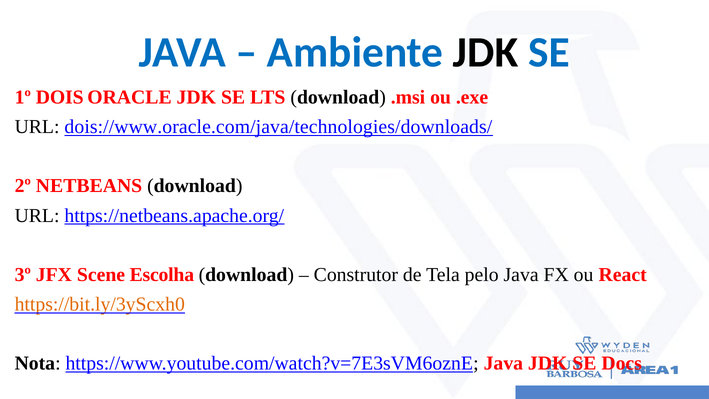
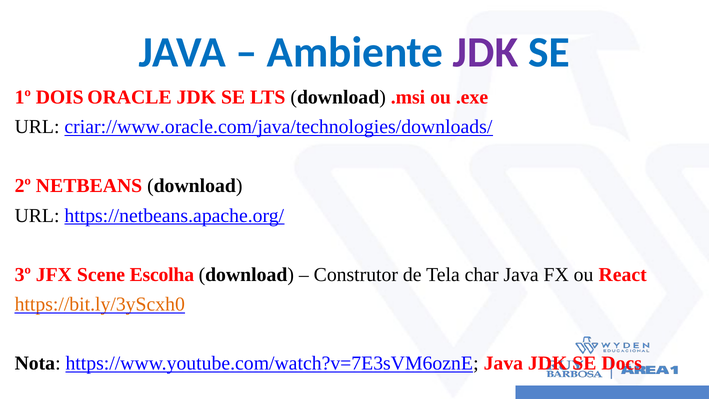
JDK colour: black -> purple (486, 52)
dois://www.oracle.com/java/technologies/downloads/: dois://www.oracle.com/java/technologies/downloads/ -> criar://www.oracle.com/java/technologies/downloads/ (278, 127)
pelo: pelo -> char (482, 275)
